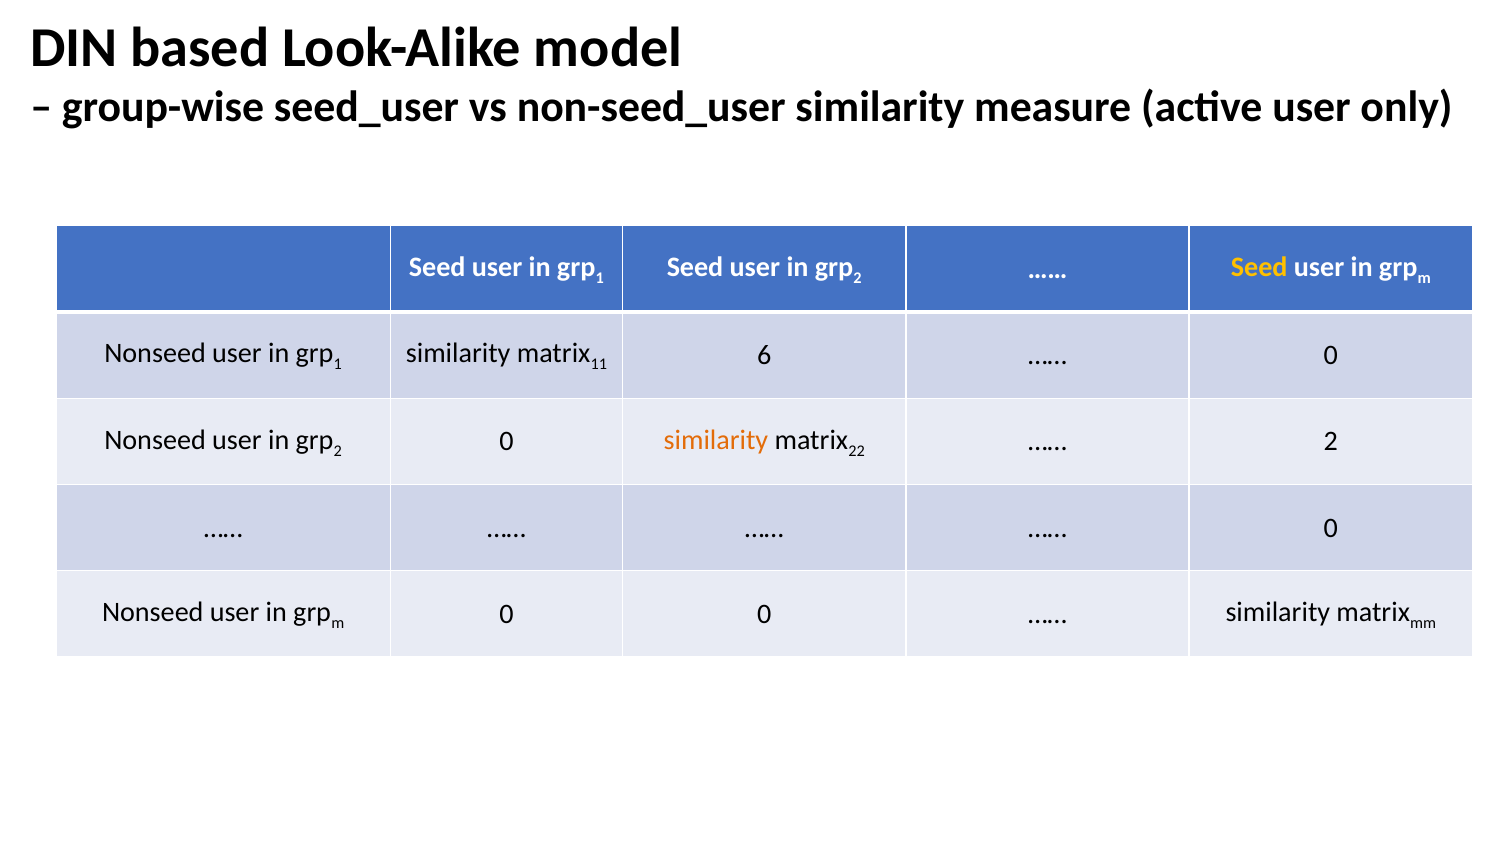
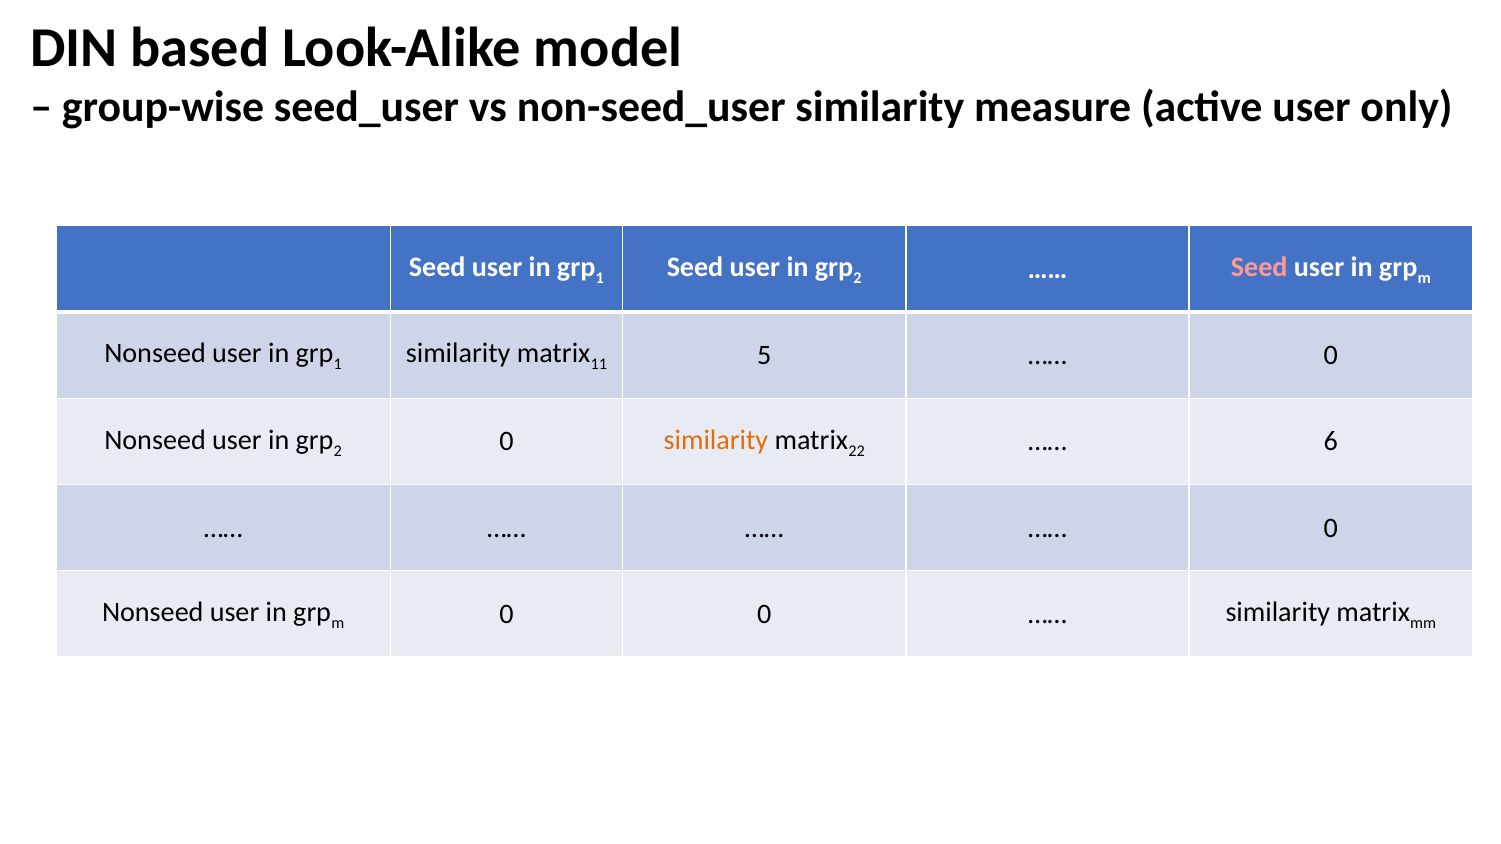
Seed colour: yellow -> pink (1259, 267)
6: 6 -> 5 (764, 356)
2: 2 -> 6 (1331, 442)
